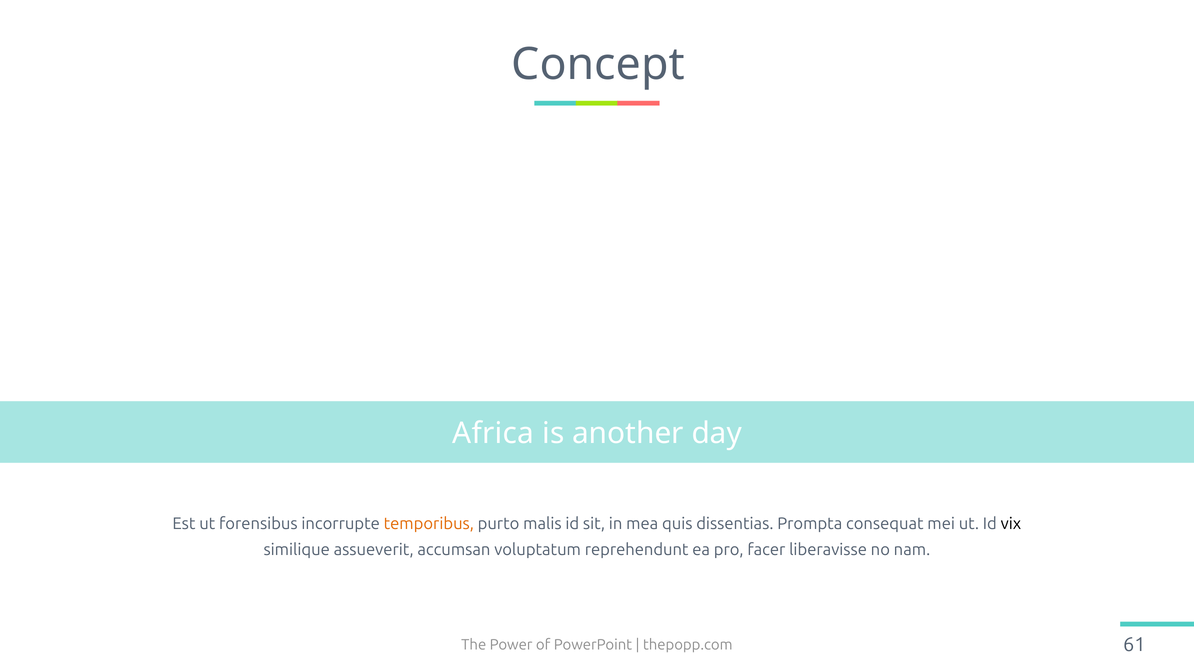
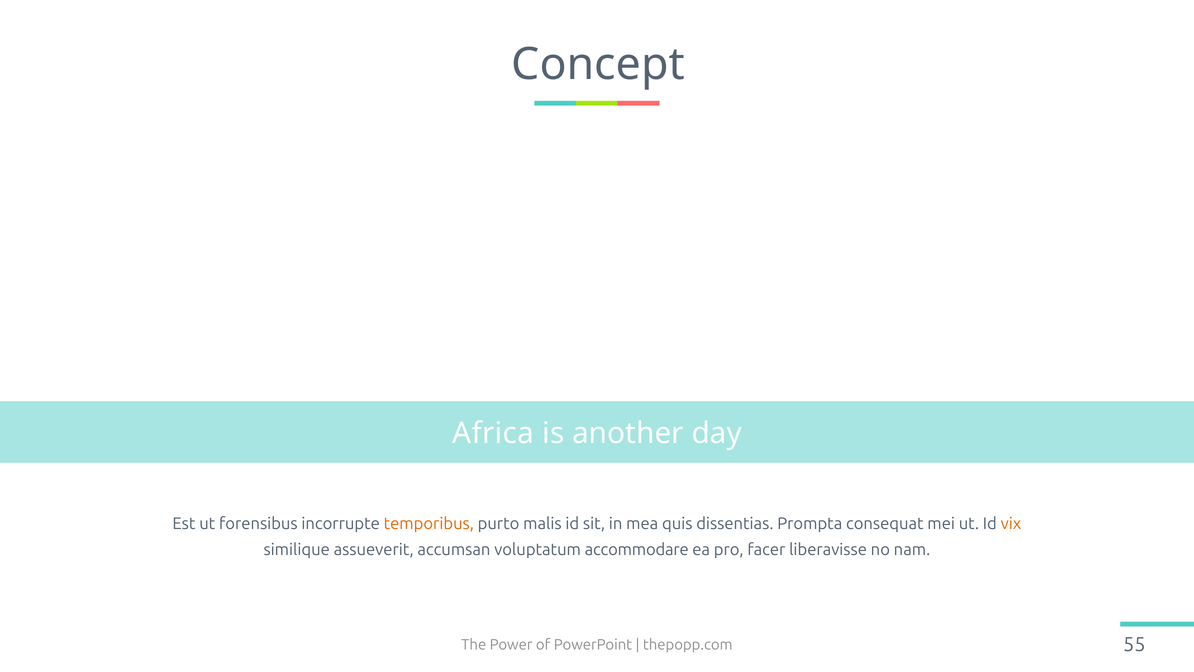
vix colour: black -> orange (1011, 523)
reprehendunt: reprehendunt -> accommodare (637, 549)
61: 61 -> 55 (1134, 644)
